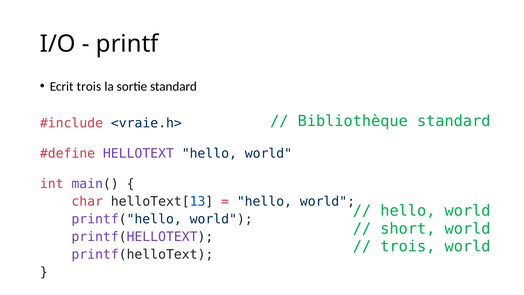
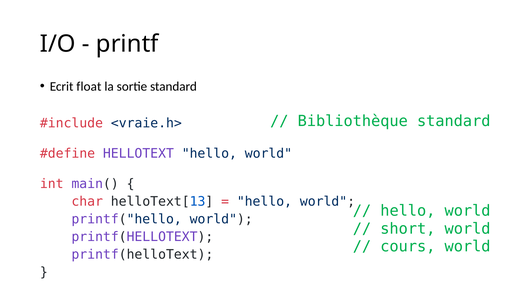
Ecrit trois: trois -> float (89, 86)
trois: trois -> cours (408, 246)
